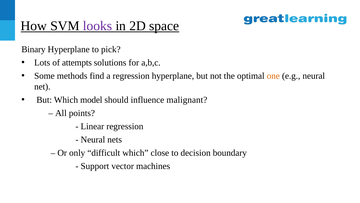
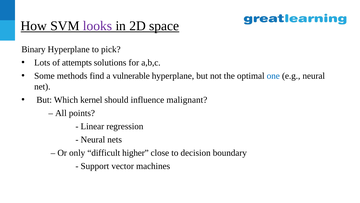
a regression: regression -> vulnerable (131, 76)
one colour: orange -> blue (273, 76)
model: model -> kernel (91, 100)
difficult which: which -> higher (135, 152)
